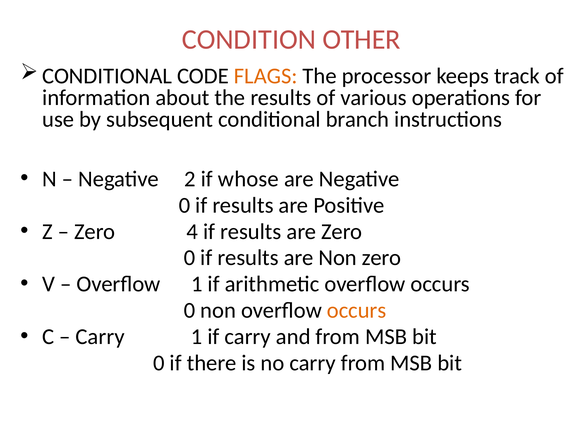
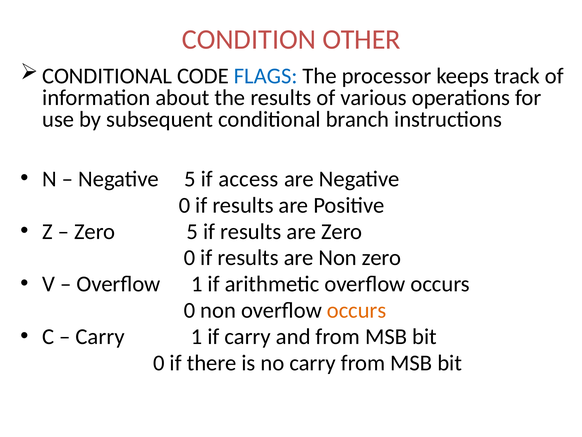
FLAGS colour: orange -> blue (266, 76)
Negative 2: 2 -> 5 (190, 179)
whose: whose -> access (248, 179)
Zero 4: 4 -> 5 (192, 231)
